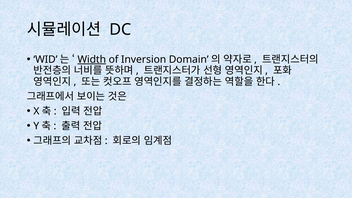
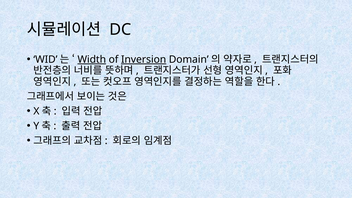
Inversion underline: none -> present (144, 60)
